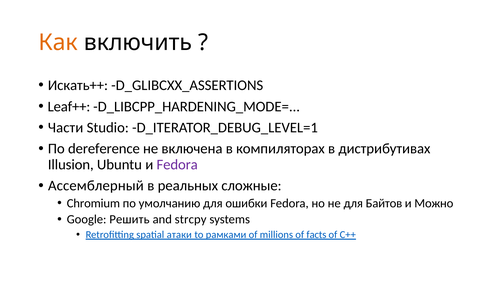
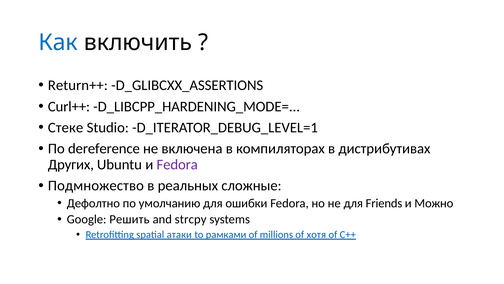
Как colour: orange -> blue (58, 42)
Искать++: Искать++ -> Return++ (78, 85)
Leaf++: Leaf++ -> Curl++ (69, 106)
Части: Части -> Стеке (66, 127)
Illusion: Illusion -> Других (71, 164)
Ассемблерный: Ассемблерный -> Подмножество (96, 185)
Chromium: Chromium -> Дефолтно (93, 203)
Байтов: Байтов -> Friends (384, 203)
facts: facts -> хотя (316, 234)
